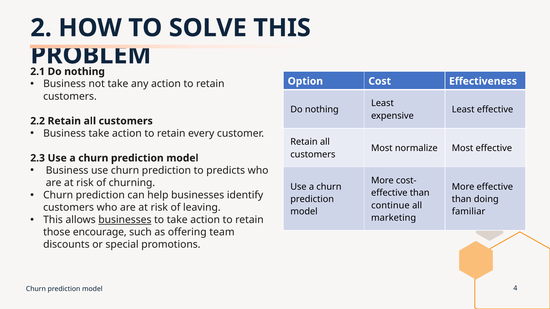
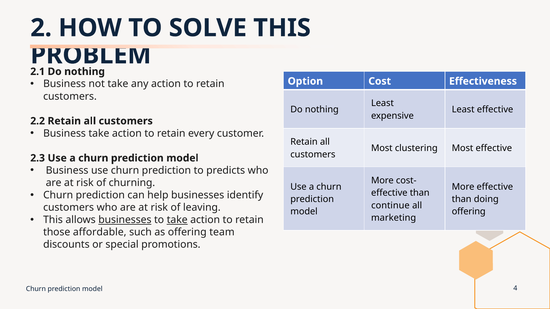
normalize: normalize -> clustering (416, 148)
familiar: familiar -> offering (469, 212)
take underline: none -> present (177, 220)
encourage: encourage -> affordable (100, 233)
